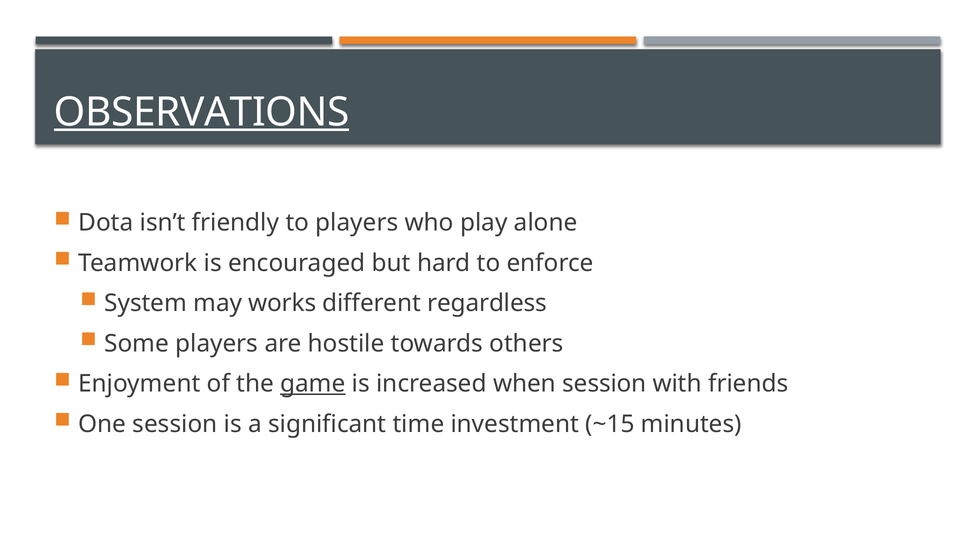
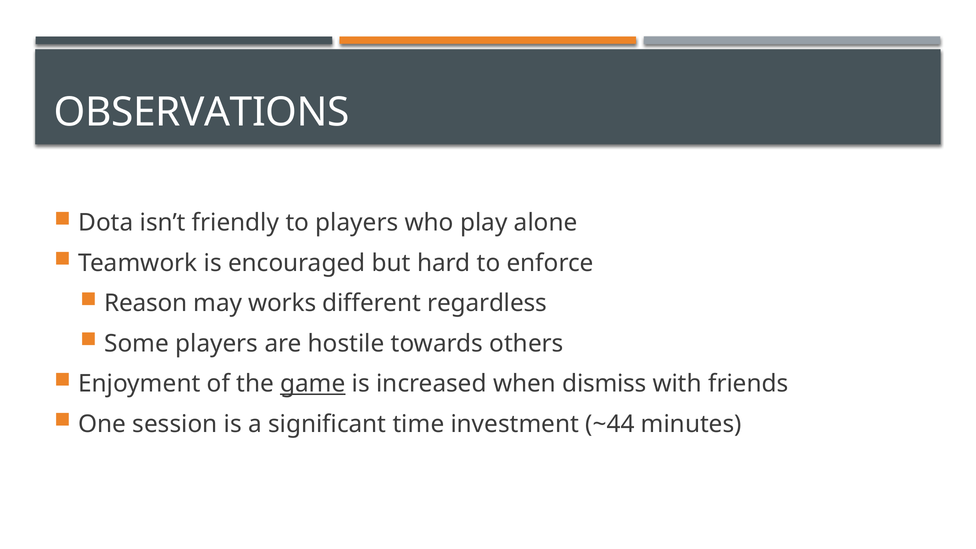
OBSERVATIONS underline: present -> none (202, 112)
System: System -> Reason (146, 303)
when session: session -> dismiss (604, 384)
~15: ~15 -> ~44 (610, 424)
